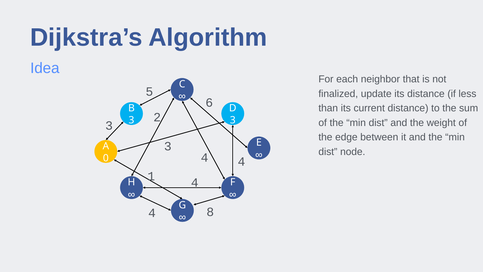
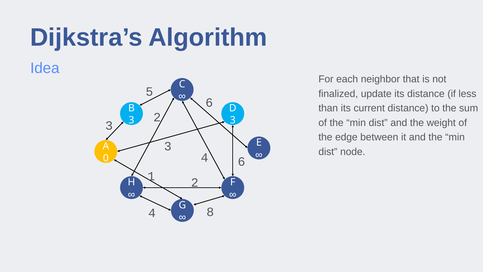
4 4: 4 -> 6 (241, 162)
1 4: 4 -> 2 (195, 182)
